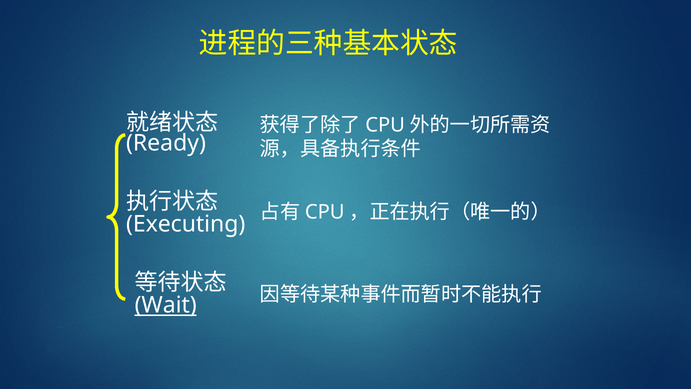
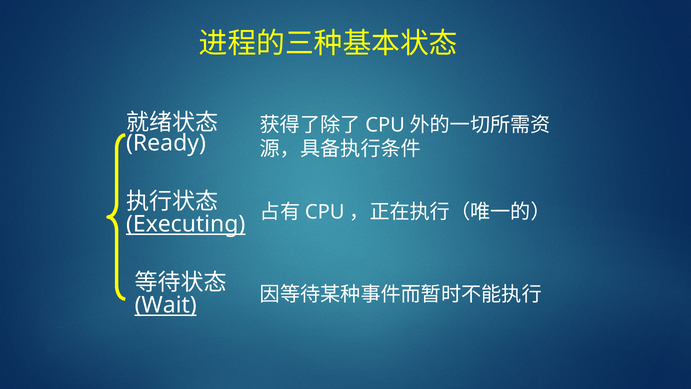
Executing underline: none -> present (186, 224)
